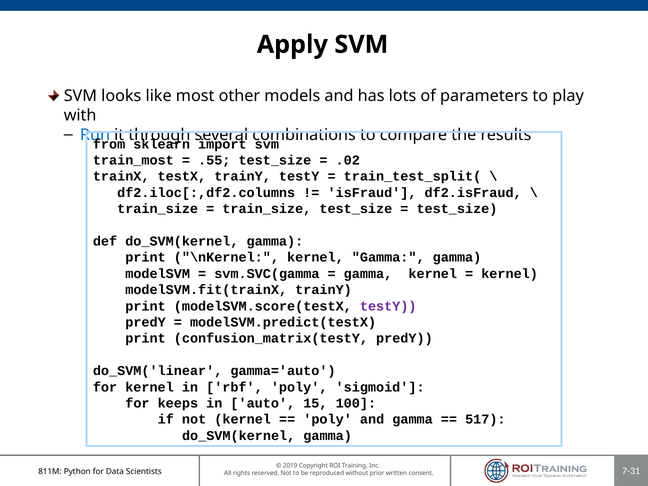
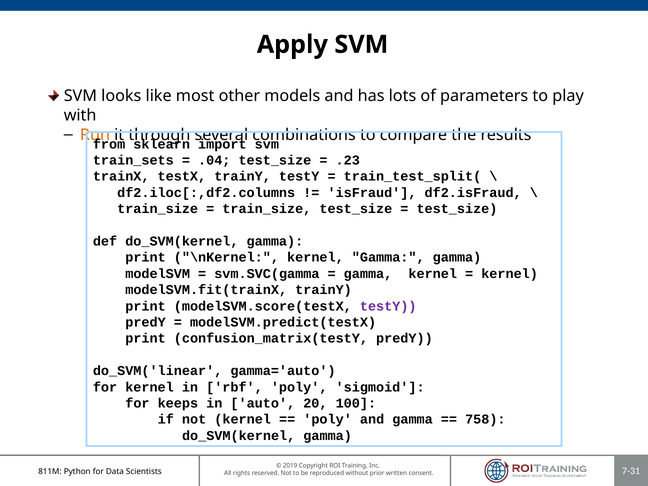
Run colour: blue -> orange (95, 135)
train_most: train_most -> train_sets (133, 160)
.55: .55 -> .04 (214, 160)
.02: .02 -> .23 (348, 160)
15: 15 -> 20 (315, 403)
517: 517 -> 758 (485, 420)
